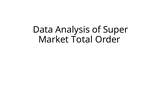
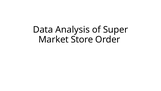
Total: Total -> Store (82, 39)
